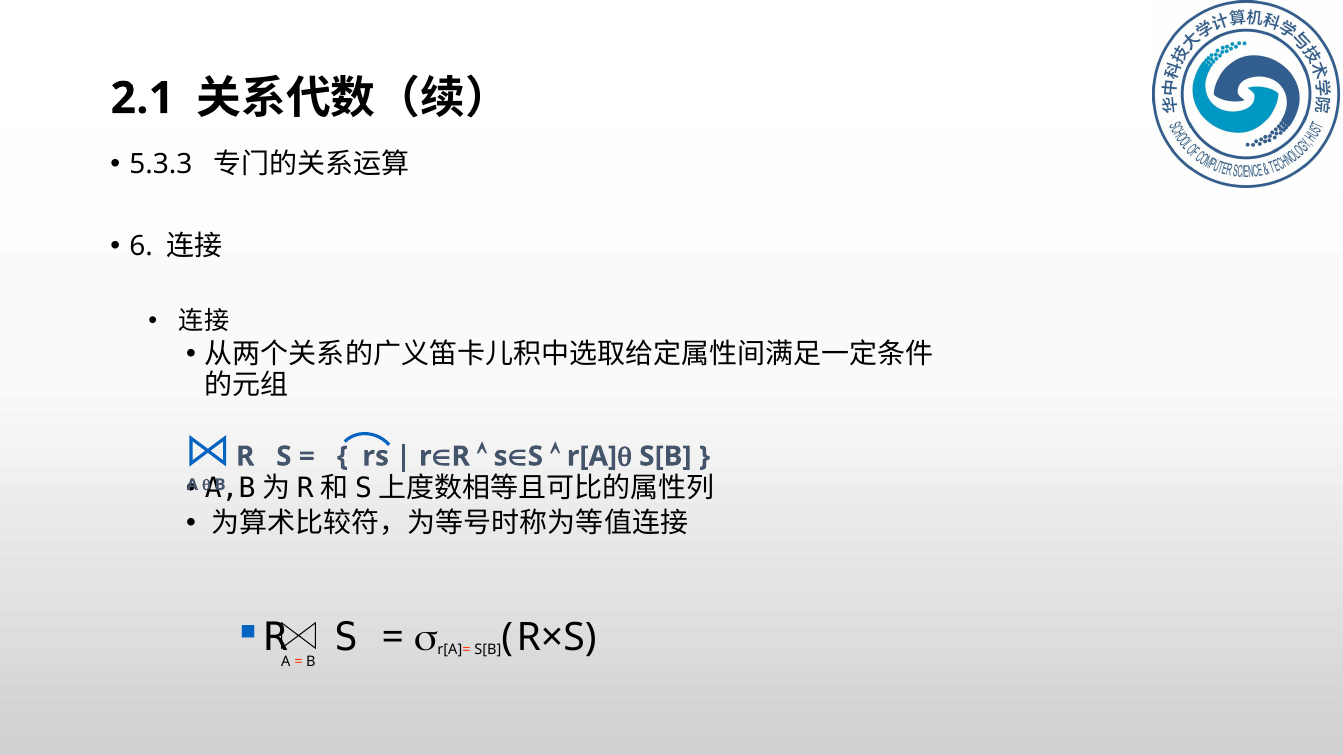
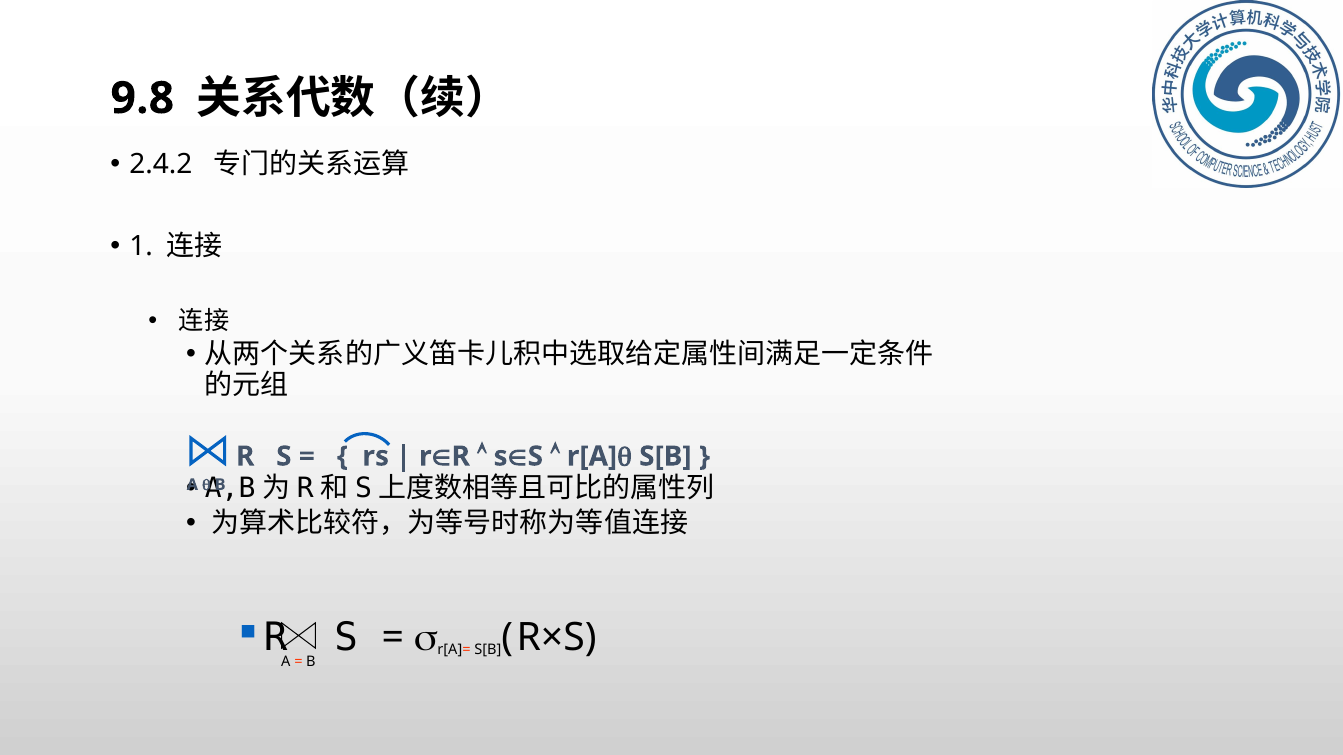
2.1: 2.1 -> 9.8 (142, 98)
5.3.3: 5.3.3 -> 2.4.2 (161, 165)
6: 6 -> 1 (141, 246)
